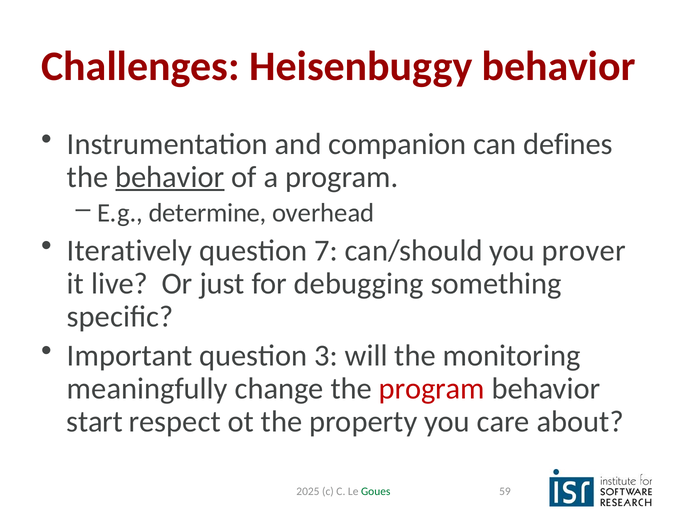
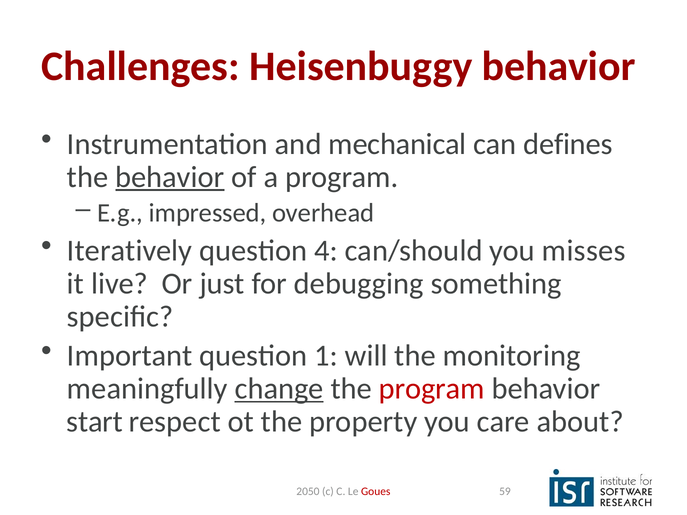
companion: companion -> mechanical (397, 144)
determine: determine -> impressed (208, 213)
7: 7 -> 4 (326, 251)
prover: prover -> misses (584, 251)
3: 3 -> 1 (326, 356)
change underline: none -> present (279, 389)
2025: 2025 -> 2050 (308, 492)
Goues colour: green -> red (376, 492)
